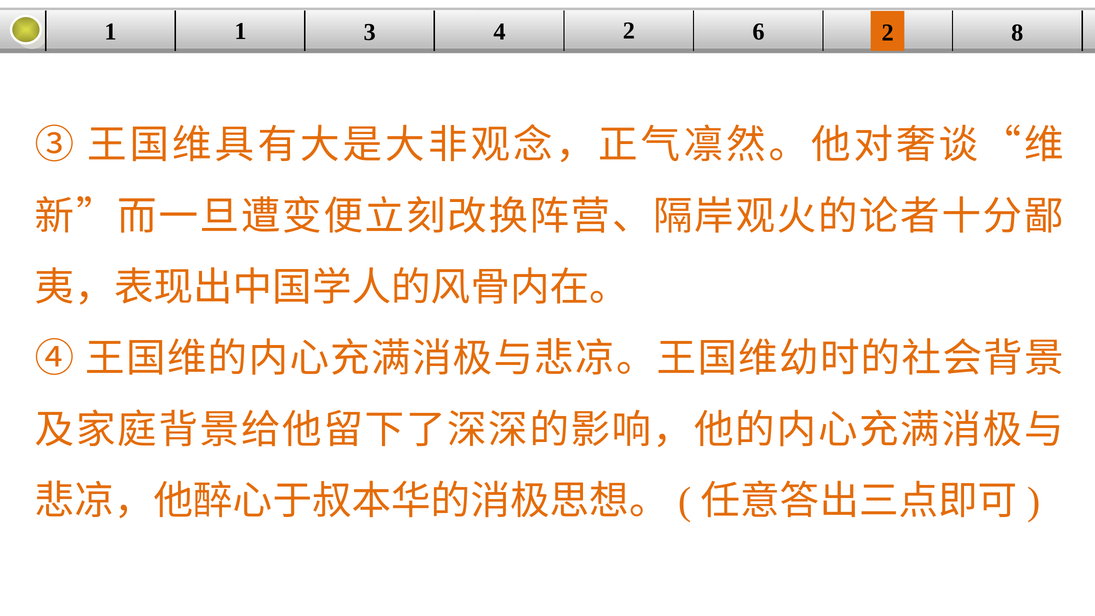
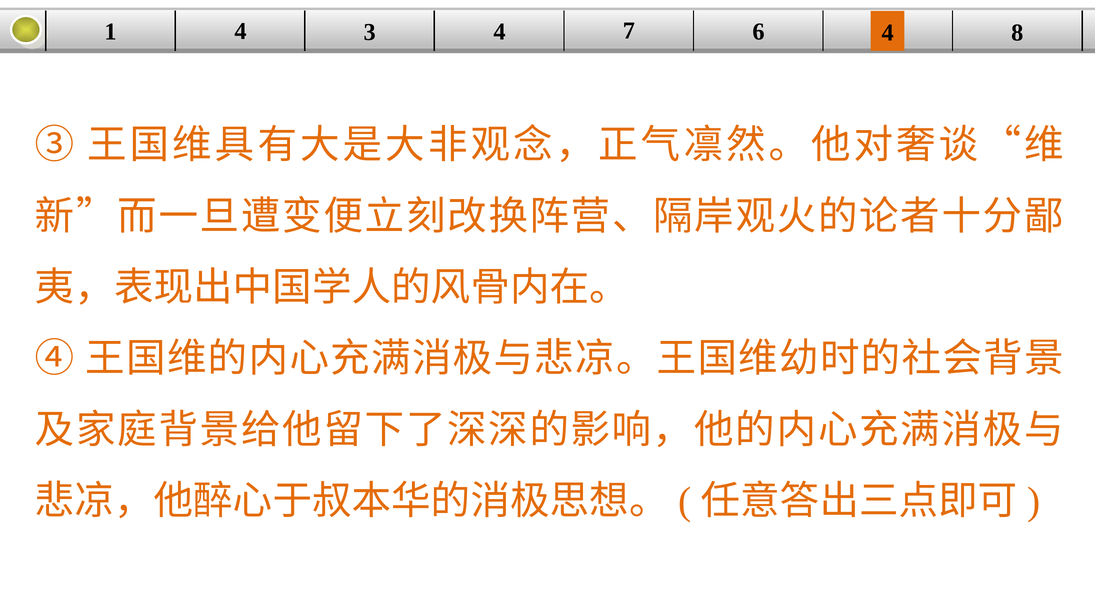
1 1: 1 -> 4 (241, 31)
4 2: 2 -> 7 (629, 31)
6 2: 2 -> 4 (888, 33)
